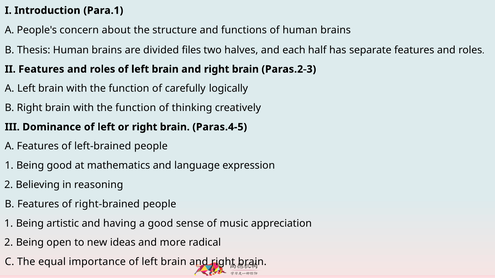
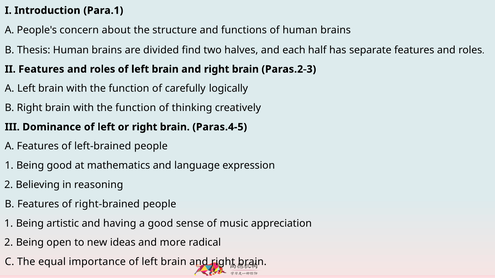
files: files -> find (191, 50)
